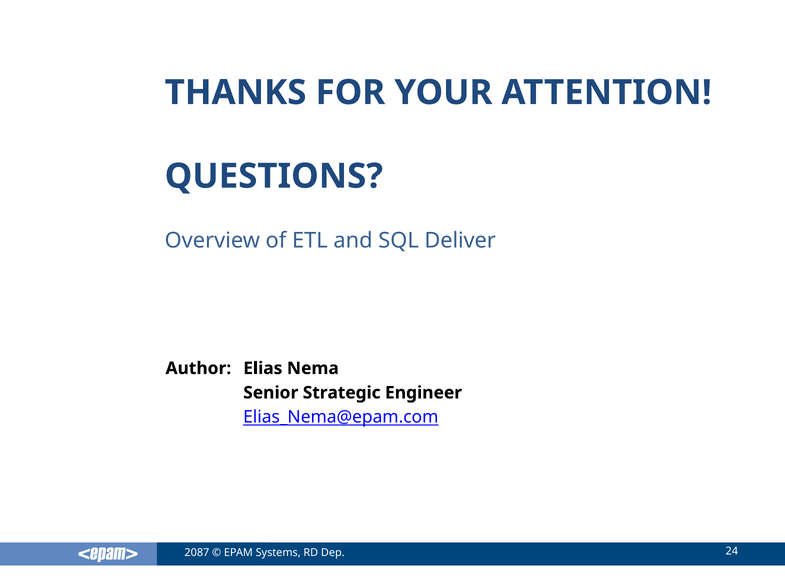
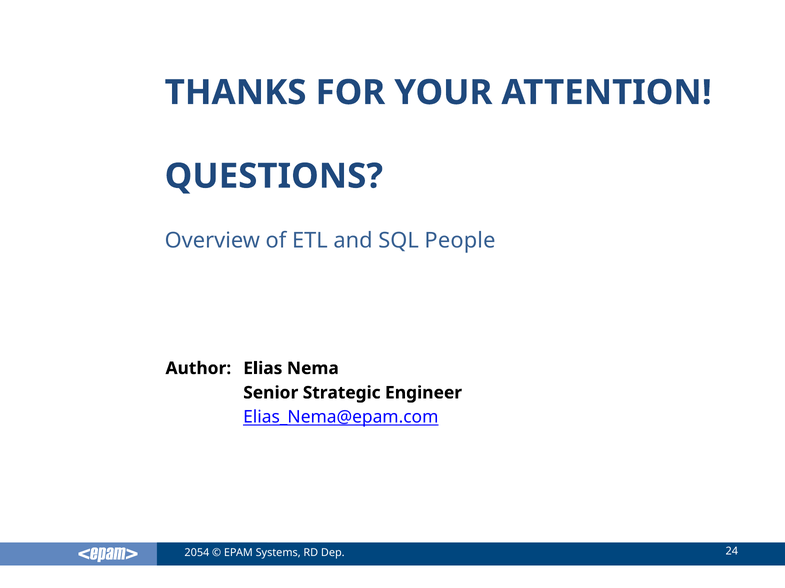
Deliver: Deliver -> People (460, 241)
2087: 2087 -> 2054 (197, 554)
